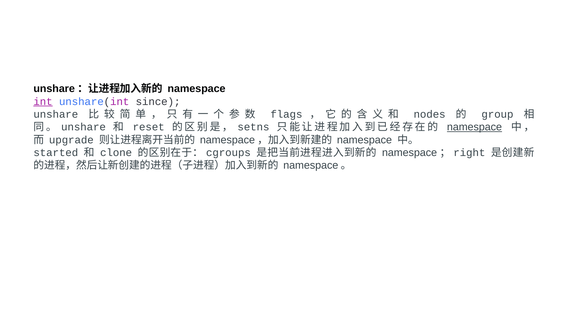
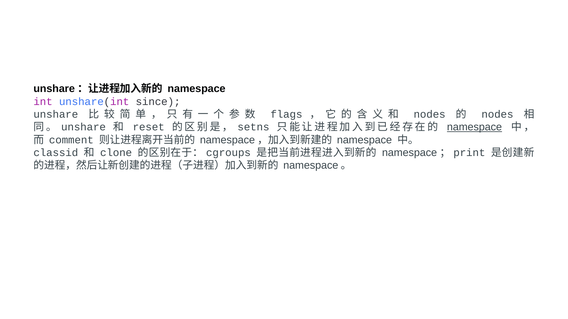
int underline: present -> none (43, 102)
group: group -> nodes (497, 115)
upgrade: upgrade -> comment (71, 140)
started: started -> classid (56, 153)
right: right -> print (469, 153)
